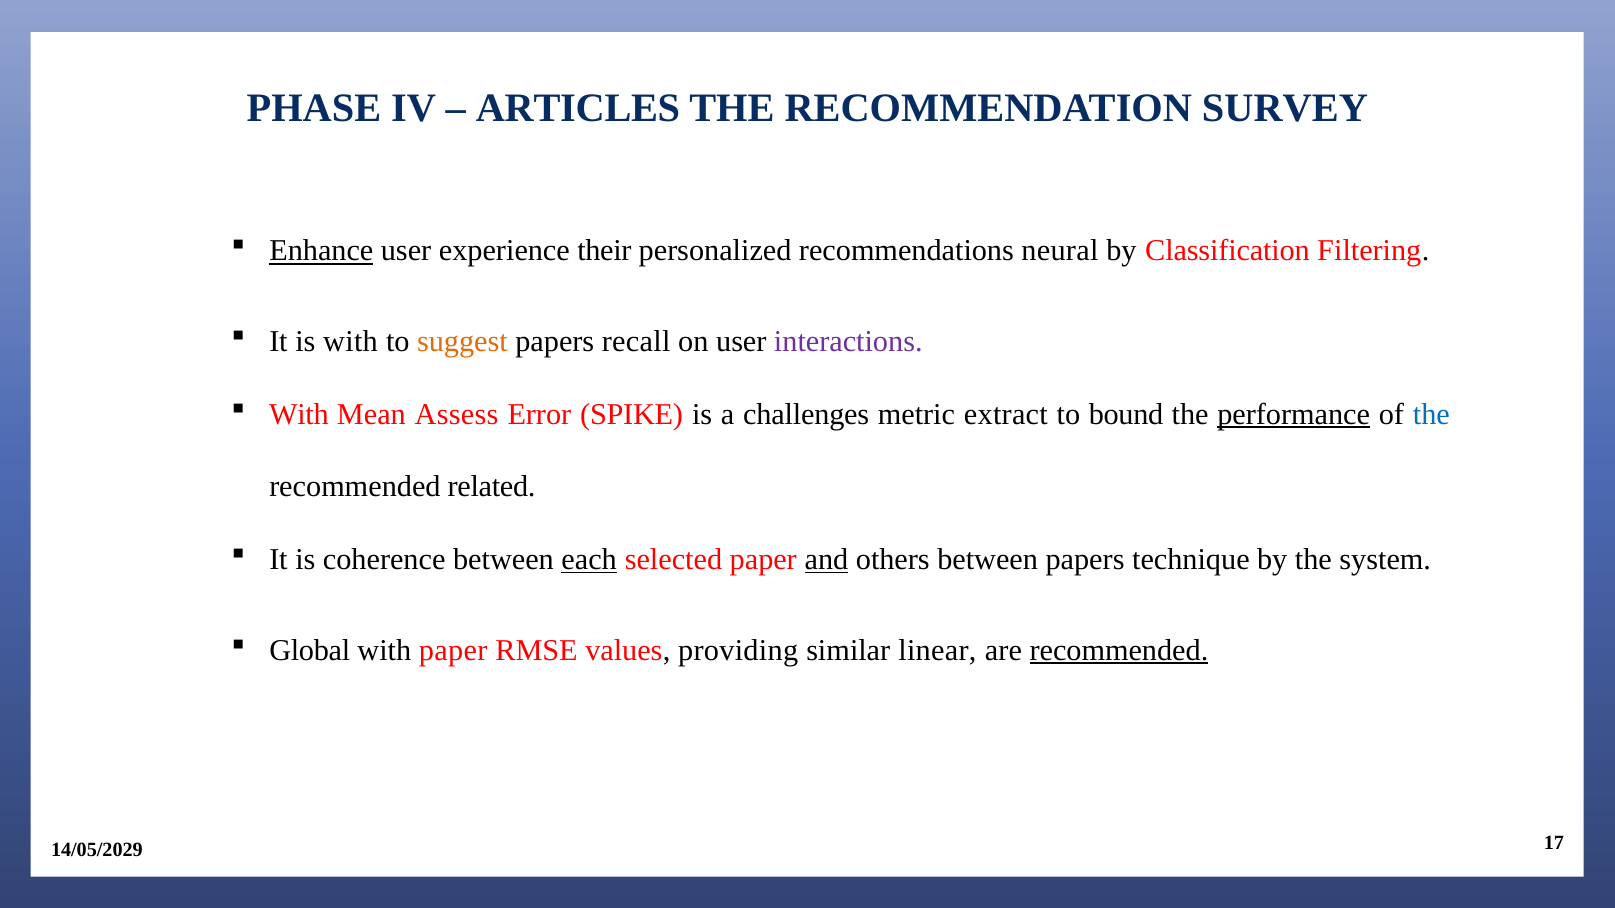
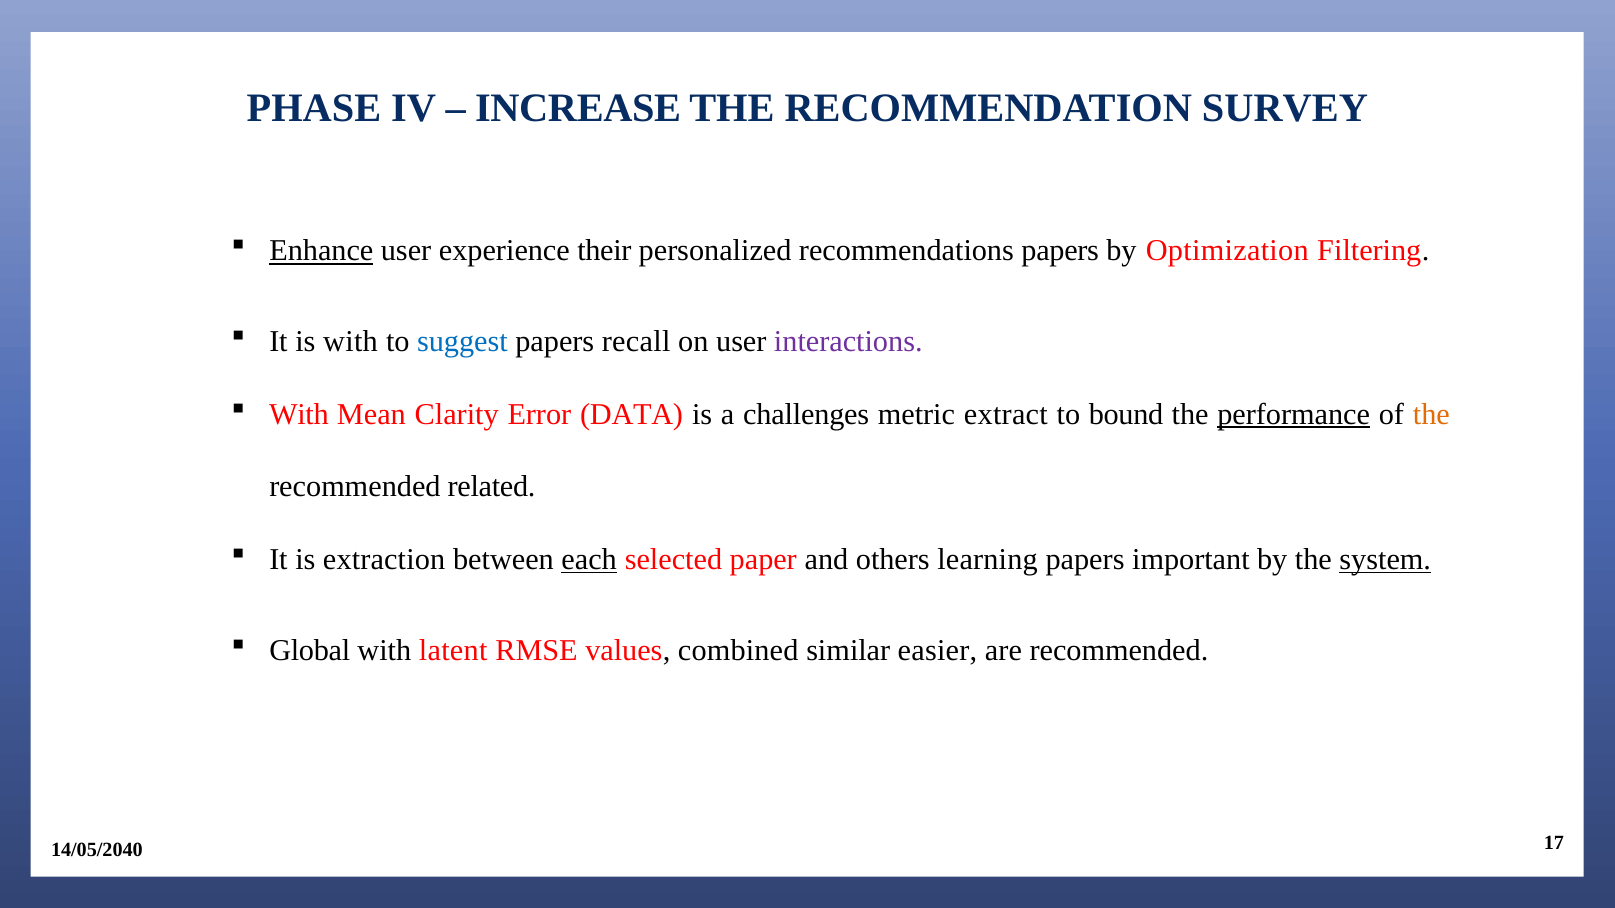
ARTICLES: ARTICLES -> INCREASE (578, 108)
recommendations neural: neural -> papers (1060, 251)
Classification: Classification -> Optimization (1227, 251)
suggest colour: orange -> blue (462, 342)
Assess: Assess -> Clarity (457, 414)
SPIKE: SPIKE -> DATA (632, 414)
the colour: blue -> orange (1431, 414)
coherence: coherence -> extraction (384, 560)
and underline: present -> none (827, 560)
others between: between -> learning (988, 560)
technique: technique -> important (1191, 560)
system underline: none -> present (1385, 560)
with paper: paper -> latent (453, 651)
providing: providing -> combined (738, 651)
linear: linear -> easier (937, 651)
recommended underline: present -> none (1119, 651)
14/05/2029: 14/05/2029 -> 14/05/2040 (97, 850)
